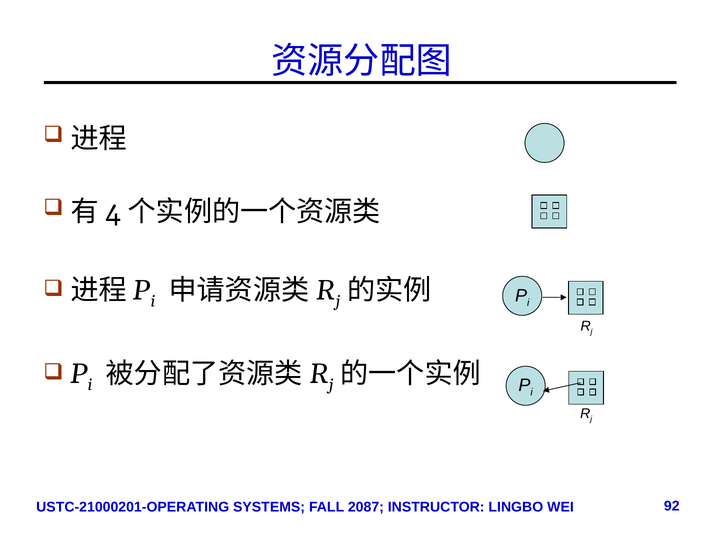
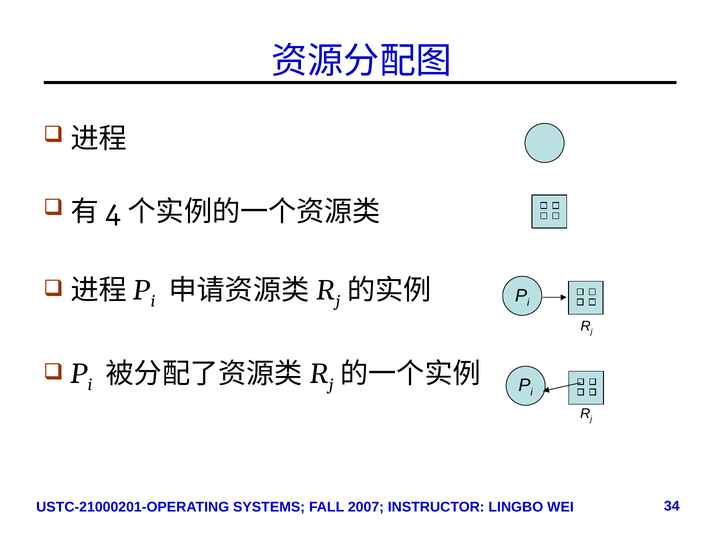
2087: 2087 -> 2007 (366, 507)
92: 92 -> 34 (672, 506)
